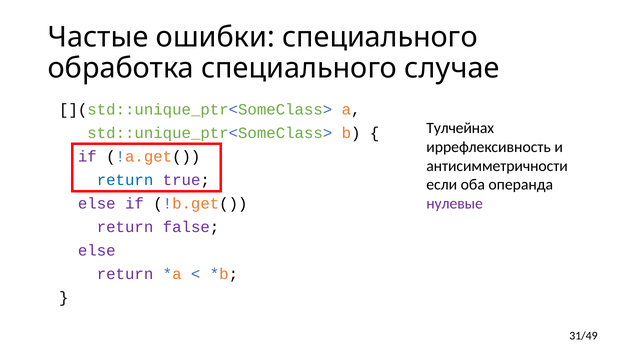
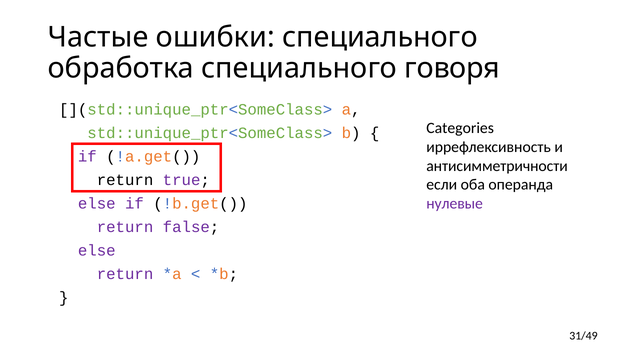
случае: случае -> говоря (452, 68)
Тулчейнах: Тулчейнах -> Categories (460, 128)
return colour: blue -> black (125, 180)
